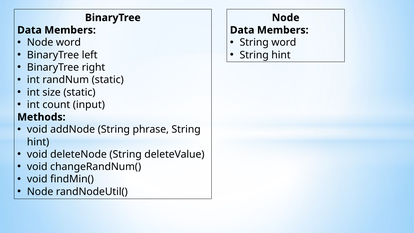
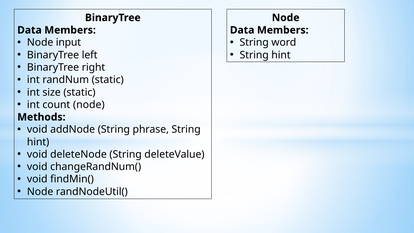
Node word: word -> input (68, 43)
count input: input -> node (89, 105)
